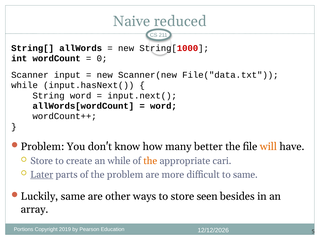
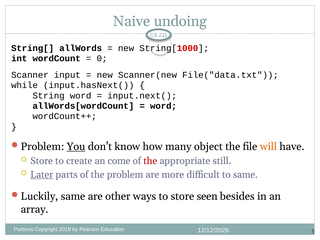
reduced: reduced -> undoing (180, 21)
You underline: none -> present (76, 147)
better: better -> object (208, 147)
an while: while -> come (119, 161)
the colour: orange -> red (150, 161)
cari: cari -> still (222, 161)
